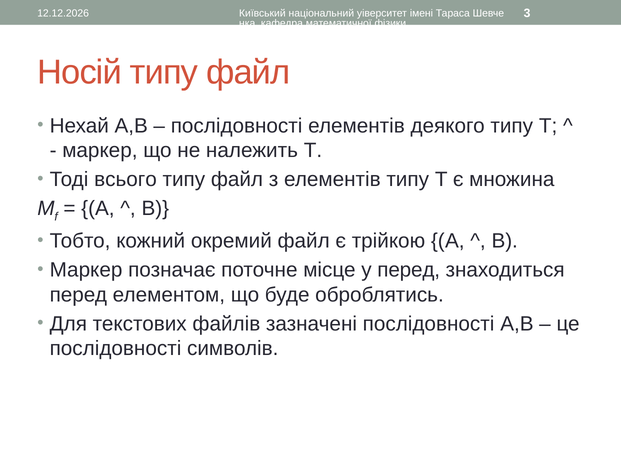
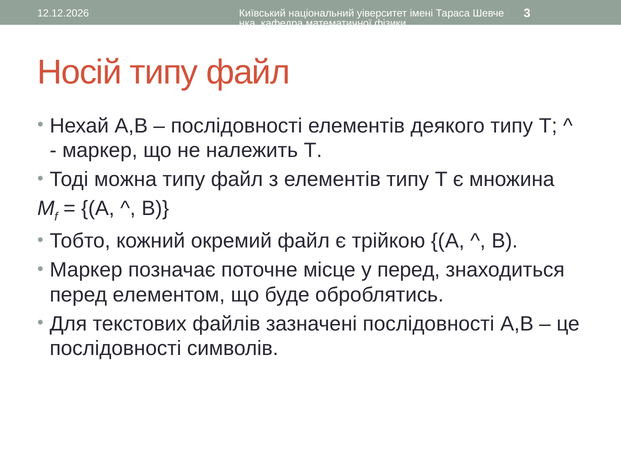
всього: всього -> можна (125, 179)
